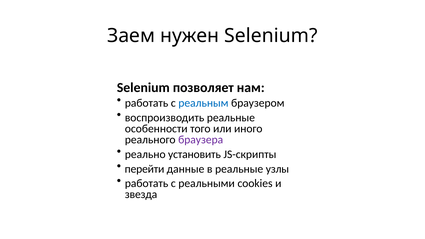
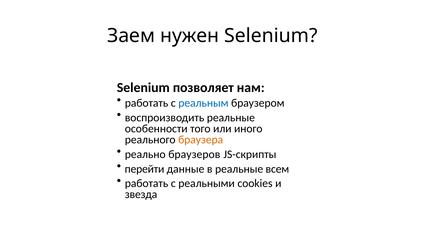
браузера colour: purple -> orange (201, 140)
установить: установить -> браузеров (194, 154)
узлы: узлы -> всем (277, 169)
